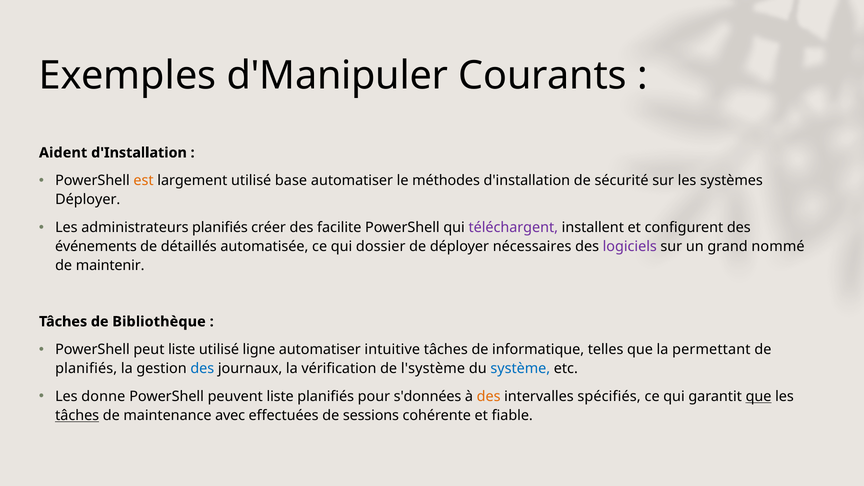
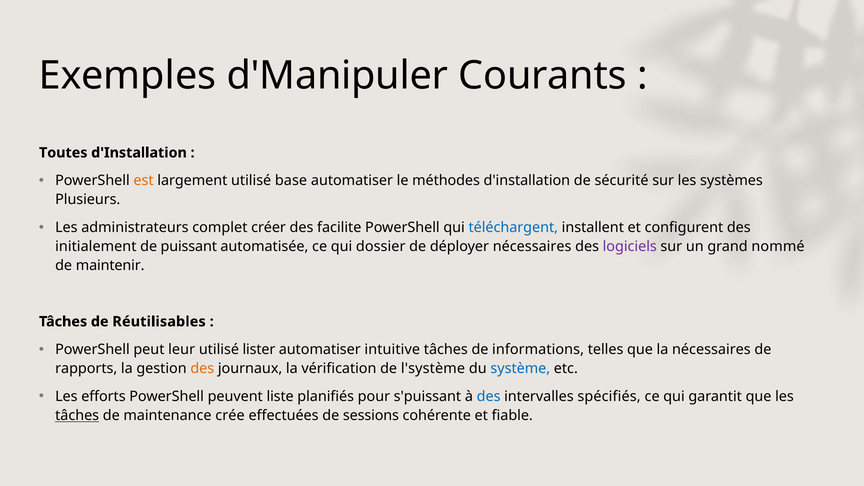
Aident: Aident -> Toutes (63, 153)
Déployer: Déployer -> Plusieurs (88, 200)
administrateurs planifiés: planifiés -> complet (220, 228)
téléchargent colour: purple -> blue (513, 228)
événements: événements -> initialement (96, 247)
détaillés: détaillés -> puissant (189, 247)
Bibliothèque: Bibliothèque -> Réutilisables (159, 322)
peut liste: liste -> leur (182, 350)
ligne: ligne -> lister (259, 350)
informatique: informatique -> informations (538, 350)
la permettant: permettant -> nécessaires (711, 350)
planifiés: planifiés -> rapports (86, 369)
des colour: blue -> orange (202, 369)
donne: donne -> efforts (103, 397)
s'données: s'données -> s'puissant (427, 397)
des colour: orange -> blue (489, 397)
que underline: present -> none (759, 397)
avec: avec -> crée (230, 416)
